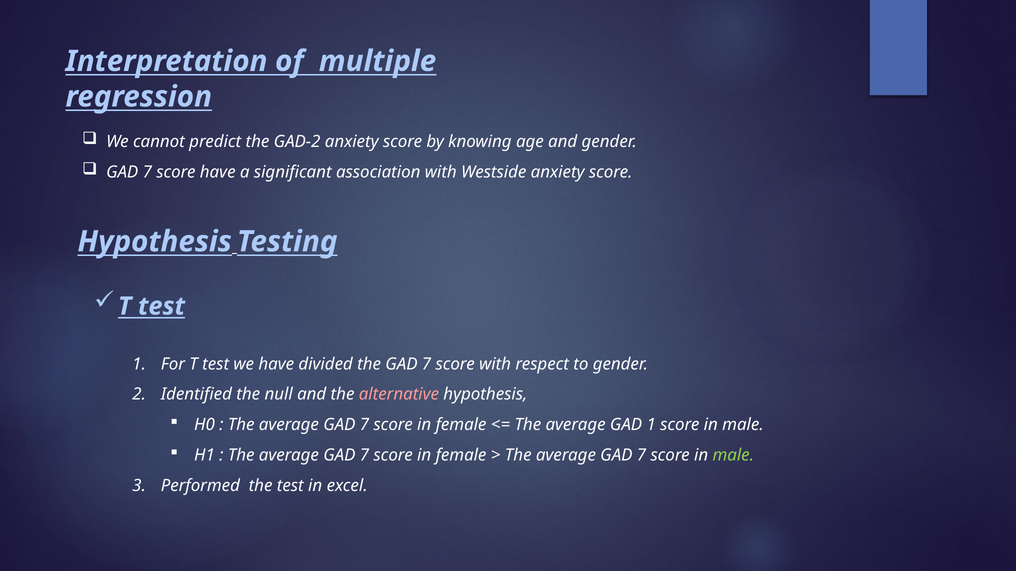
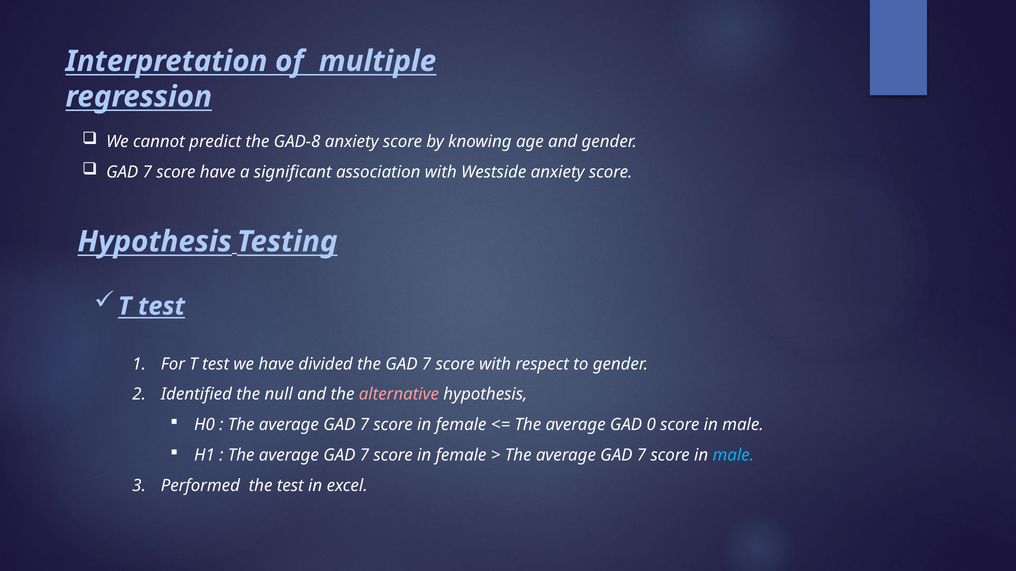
GAD-2: GAD-2 -> GAD-8 (297, 142)
GAD 1: 1 -> 0 (651, 425)
male colour: light green -> light blue (733, 456)
